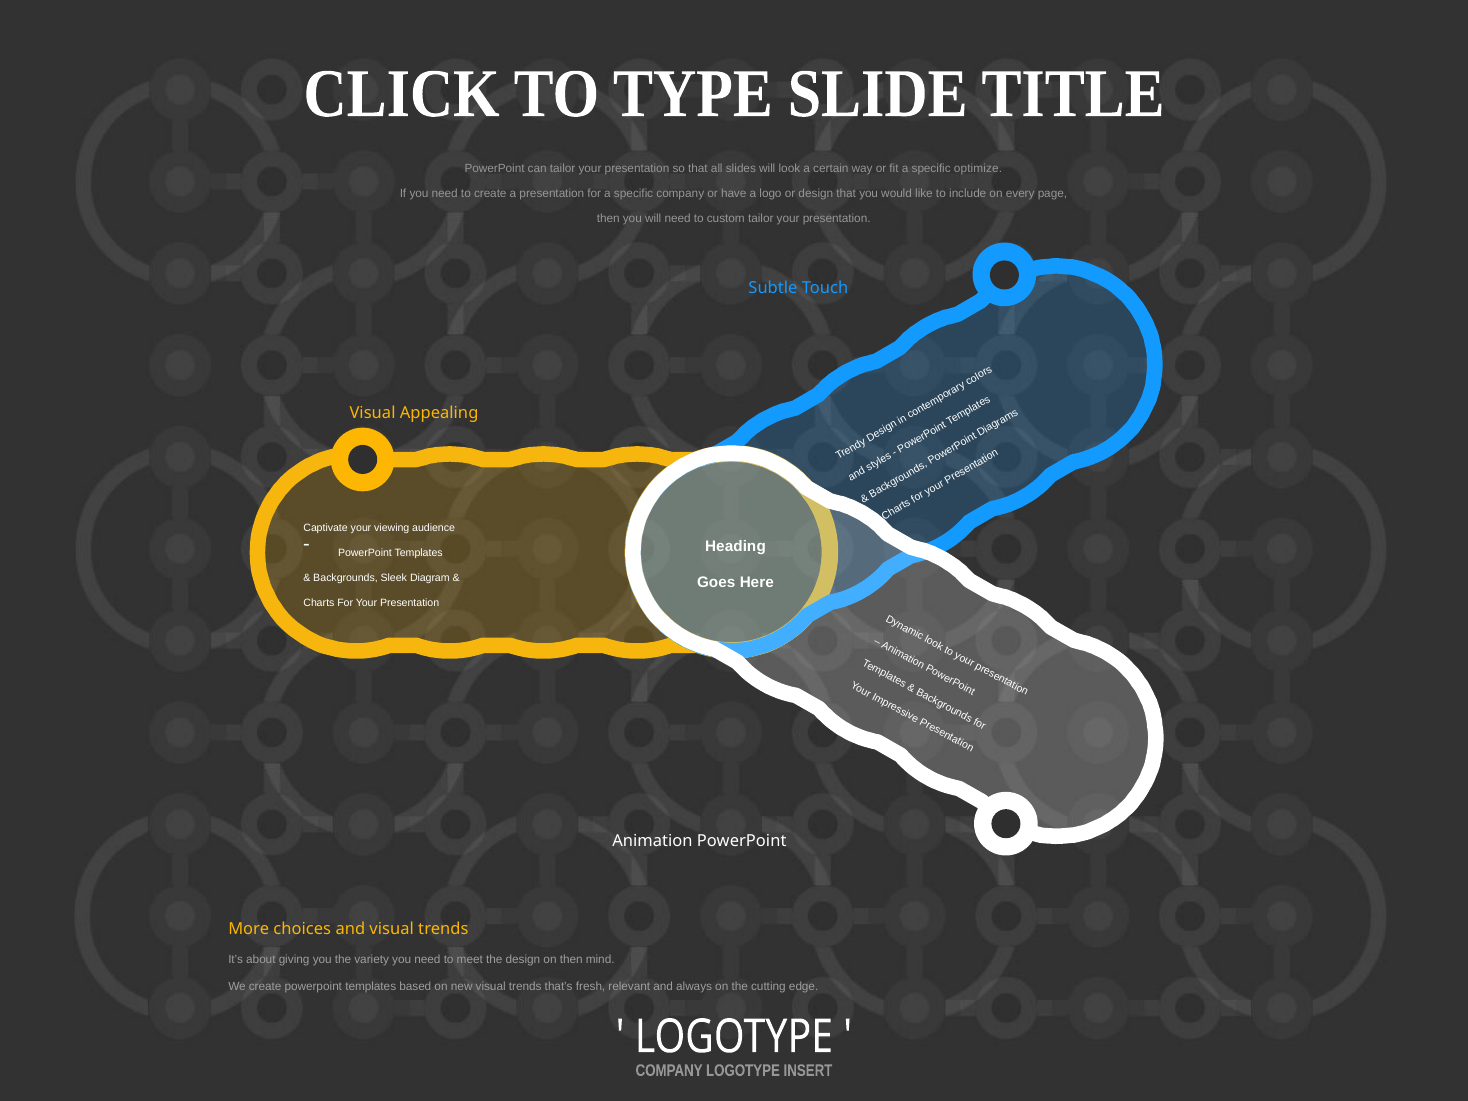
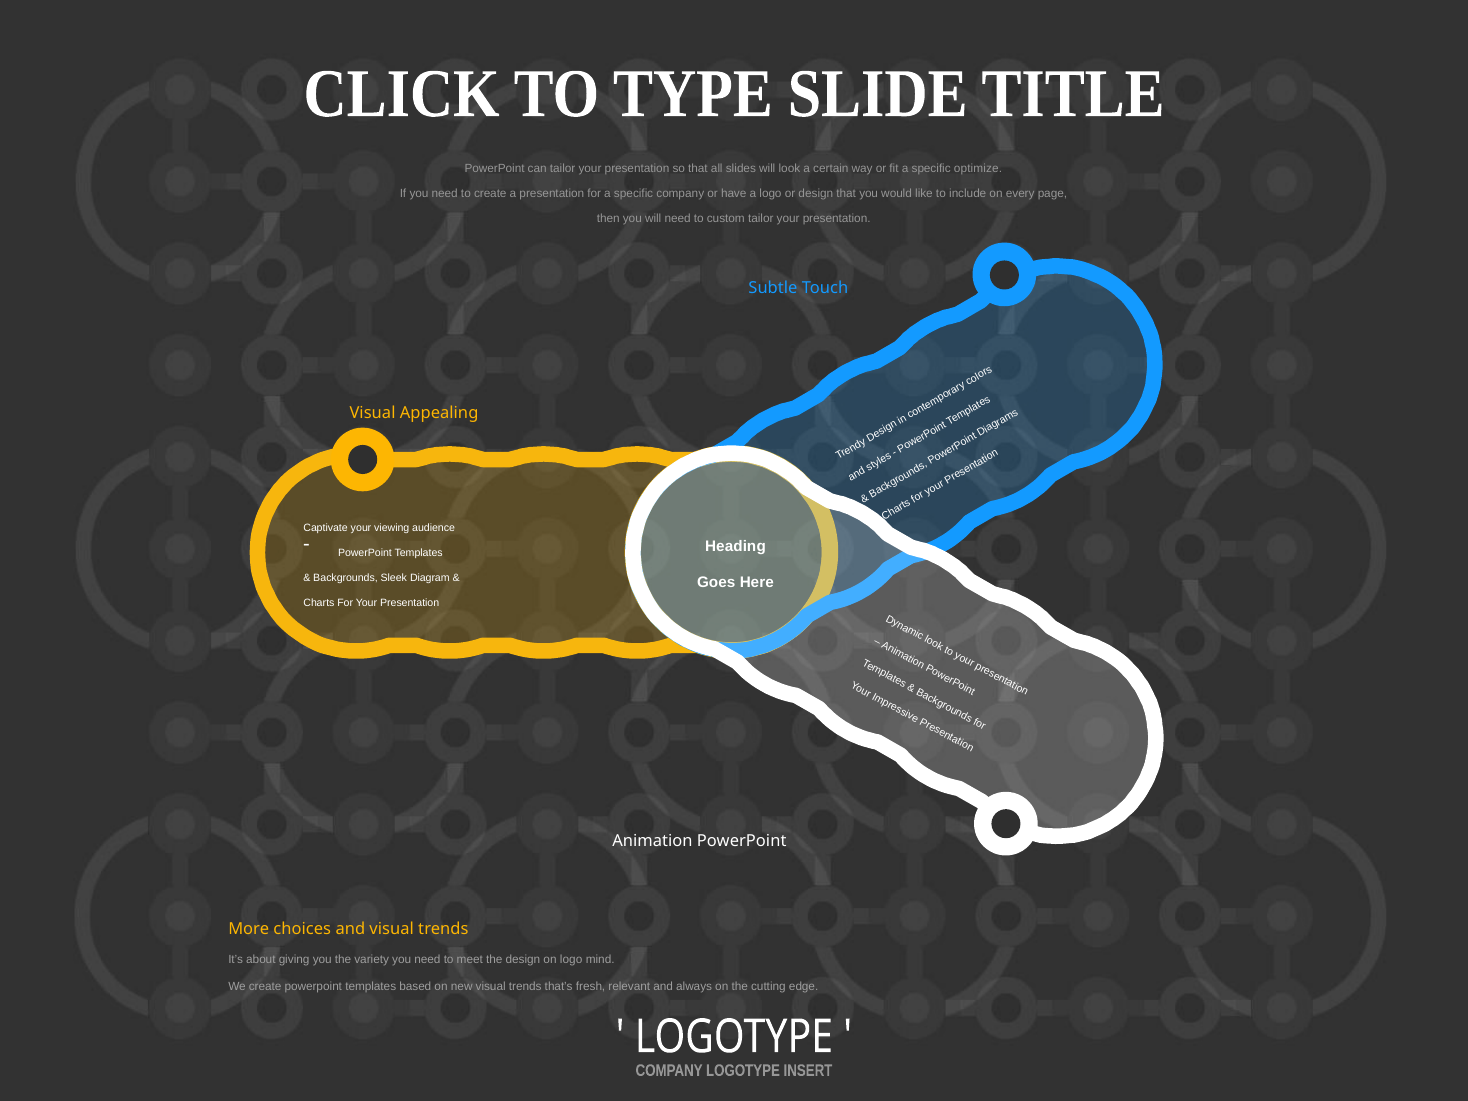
on then: then -> logo (571, 959)
